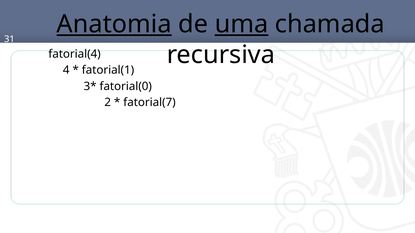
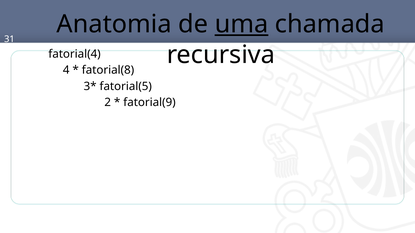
Anatomia underline: present -> none (114, 24)
fatorial(1: fatorial(1 -> fatorial(8 (108, 70)
fatorial(0: fatorial(0 -> fatorial(5 (126, 86)
fatorial(7: fatorial(7 -> fatorial(9 (149, 103)
